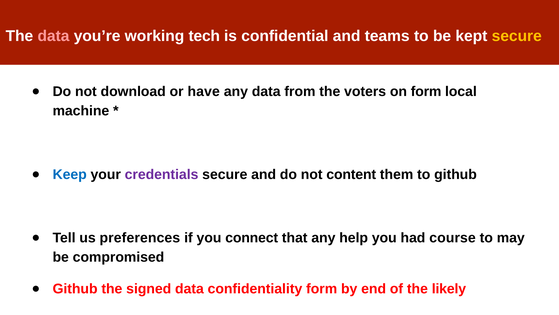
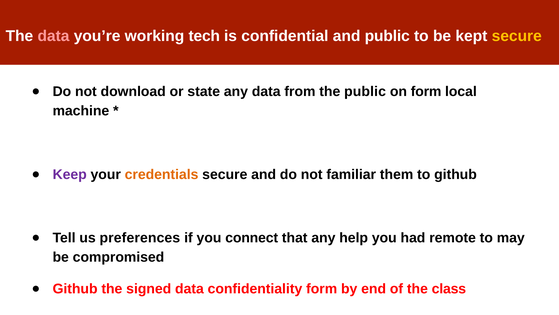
and teams: teams -> public (387, 36)
have: have -> state (204, 91)
the voters: voters -> public (365, 91)
Keep colour: blue -> purple (70, 174)
credentials colour: purple -> orange (162, 174)
content: content -> familiar (351, 174)
course: course -> remote (453, 238)
likely: likely -> class (449, 289)
